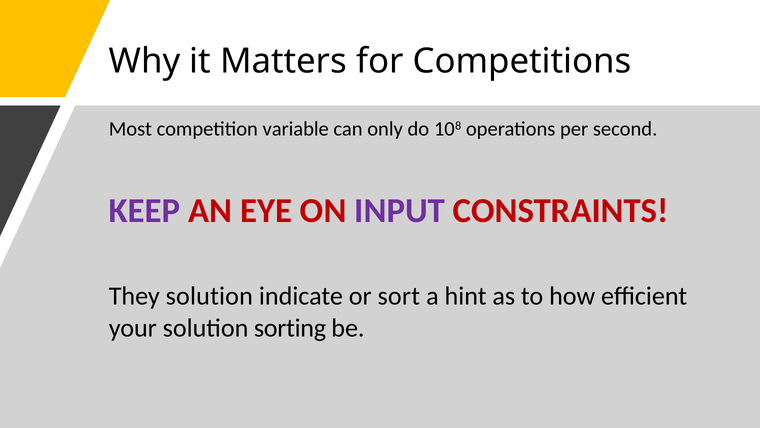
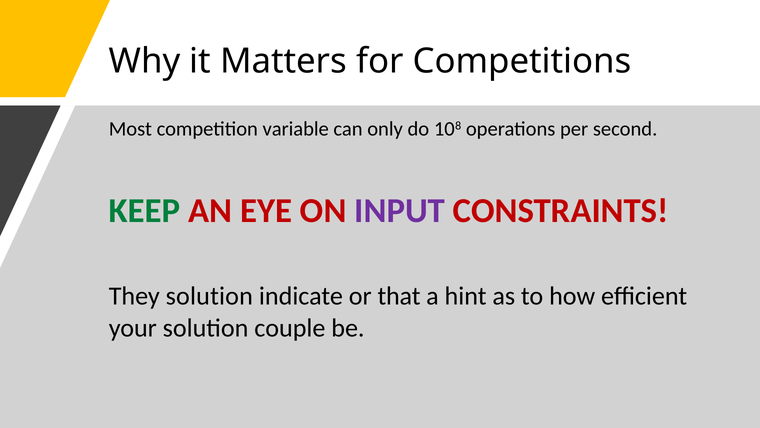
KEEP colour: purple -> green (145, 211)
sort: sort -> that (399, 296)
sorting: sorting -> couple (290, 328)
